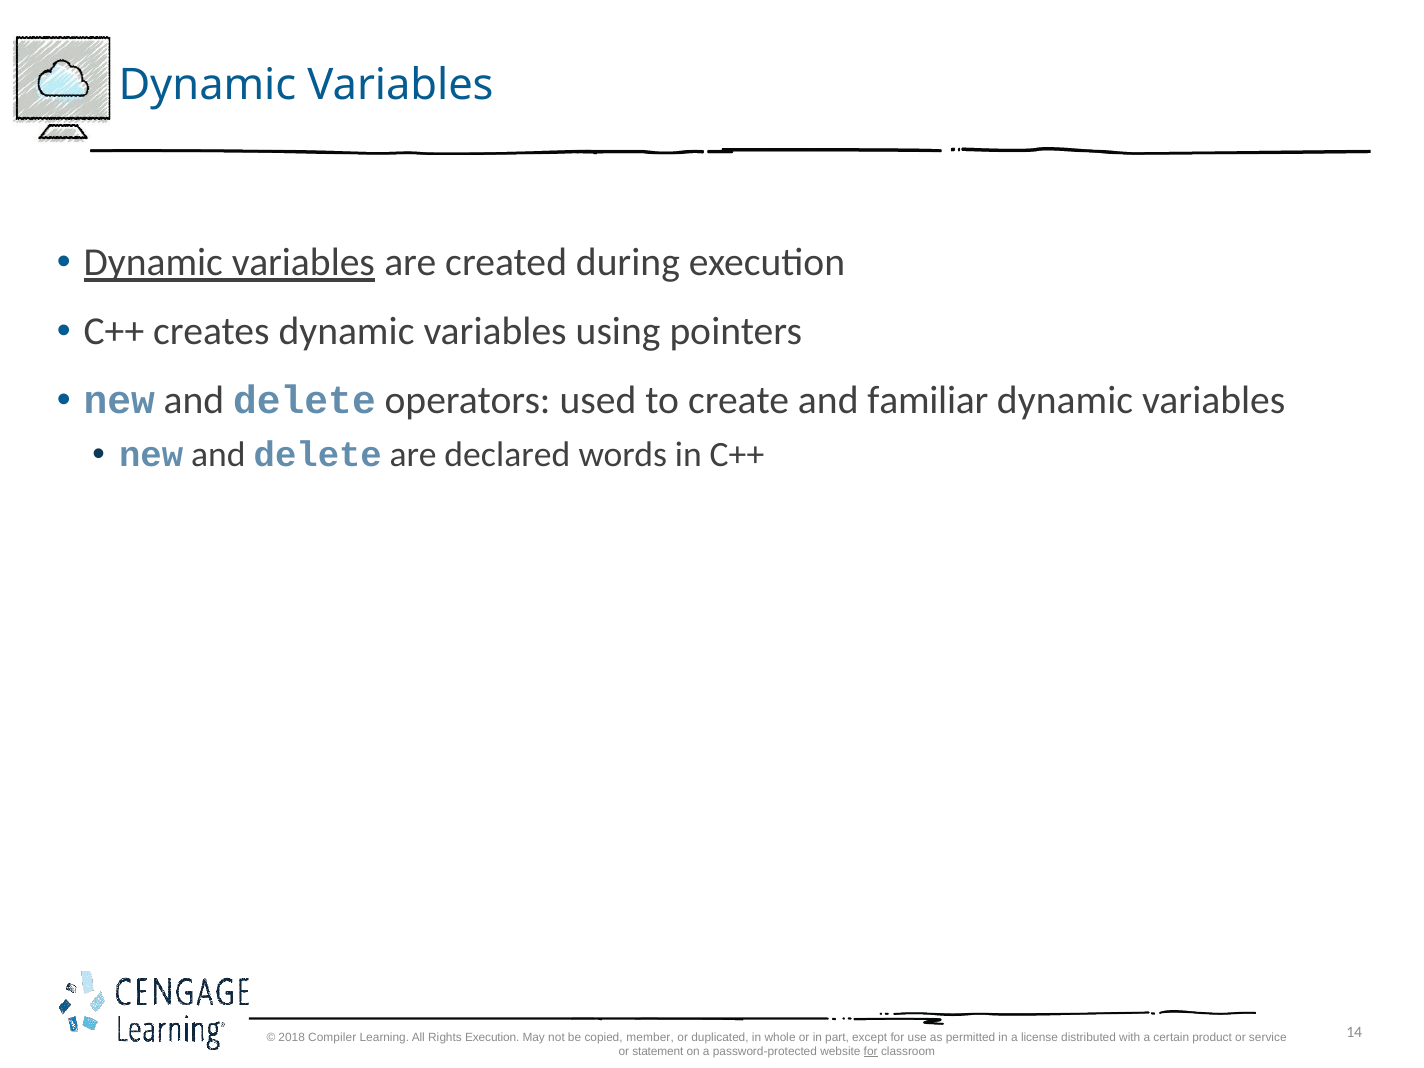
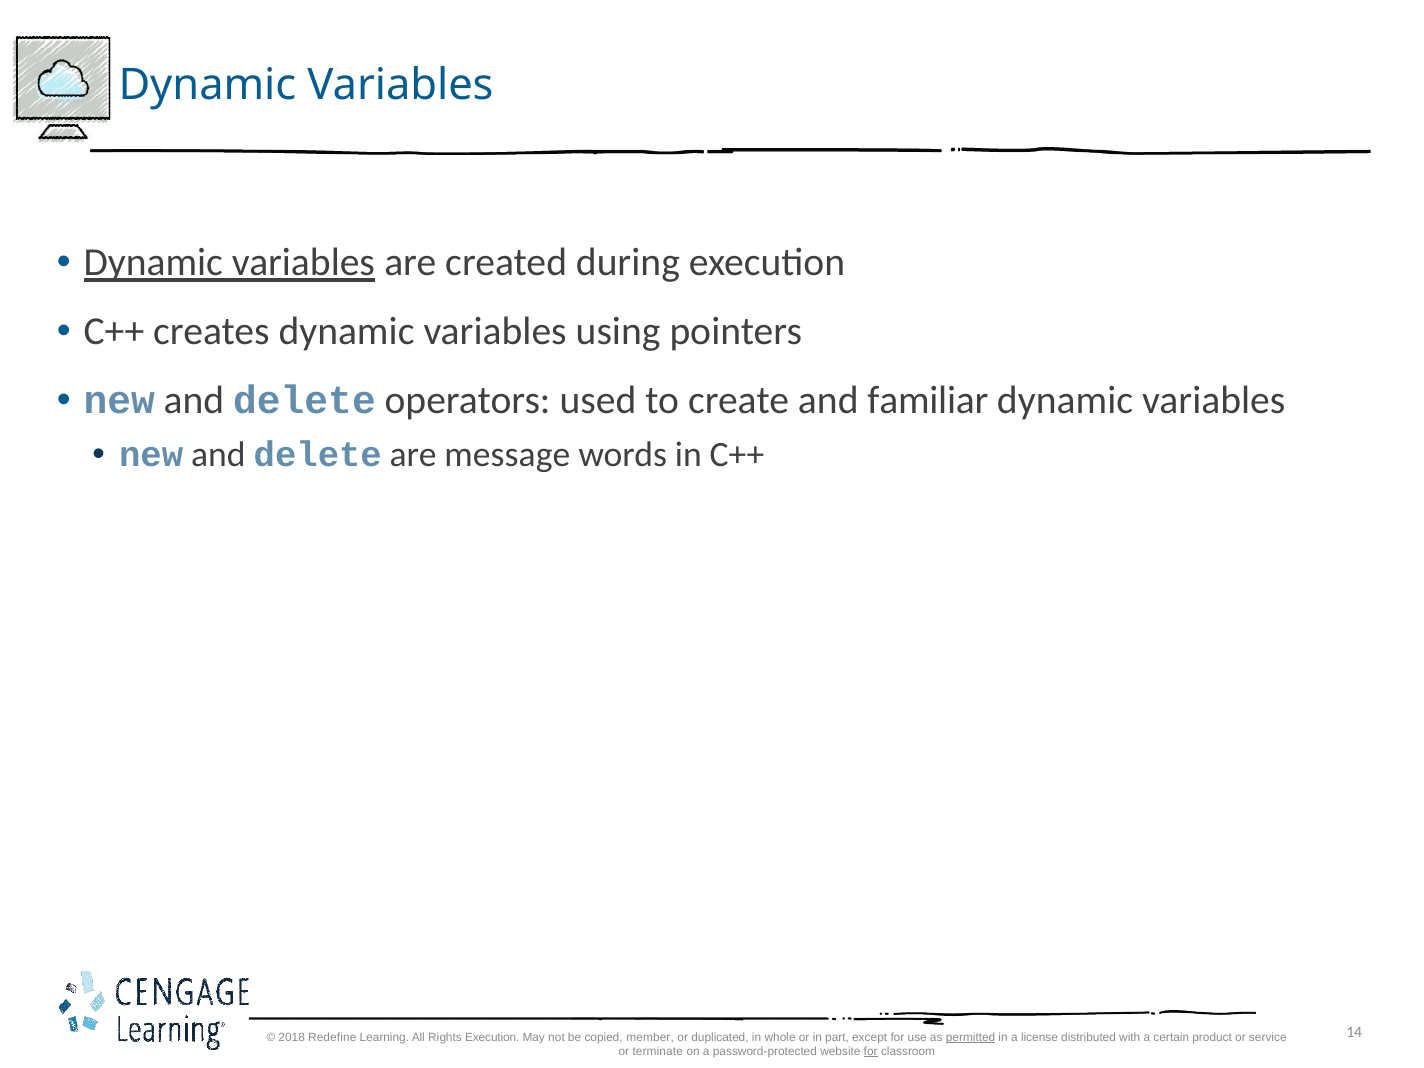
declared: declared -> message (507, 455)
Compiler: Compiler -> Redefine (332, 1037)
permitted underline: none -> present (971, 1037)
statement: statement -> terminate (658, 1051)
